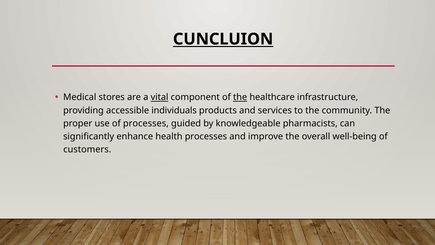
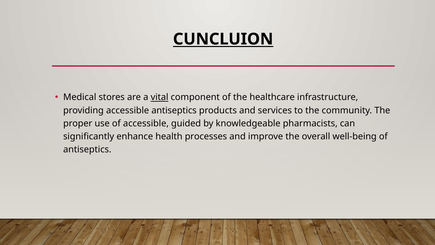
the underline: present -> none (240, 97)
accessible individuals: individuals -> antiseptics (174, 110)
of processes: processes -> accessible (146, 123)
customers: customers -> antiseptics (87, 149)
